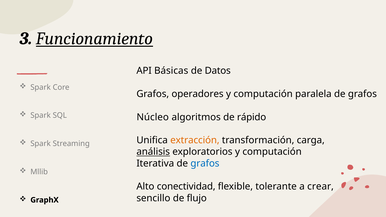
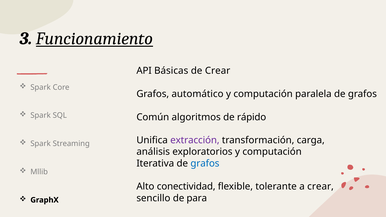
de Datos: Datos -> Crear (218, 71)
operadores: operadores -> automático (197, 94)
Núcleo: Núcleo -> Común (153, 117)
extracción colour: orange -> purple (195, 140)
análisis underline: present -> none (153, 152)
flujo: flujo -> para (197, 198)
